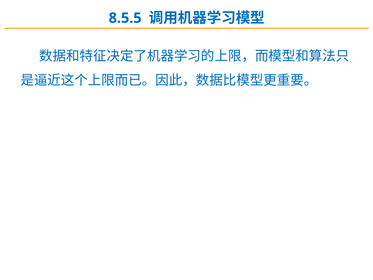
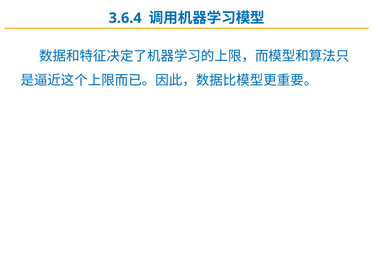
8.5.5: 8.5.5 -> 3.6.4 (125, 18)
